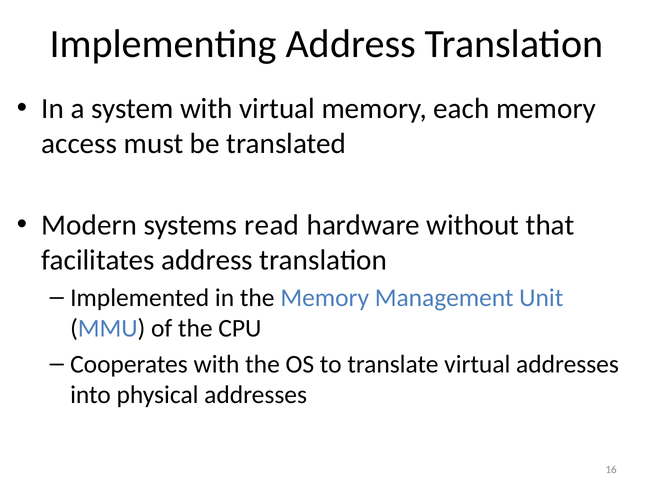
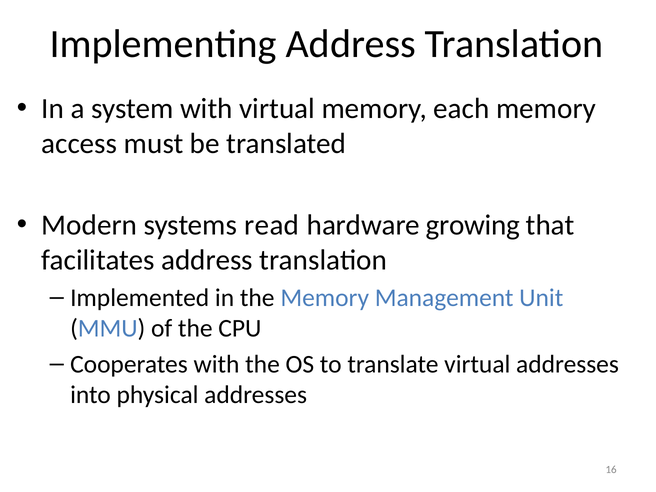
without: without -> growing (473, 225)
